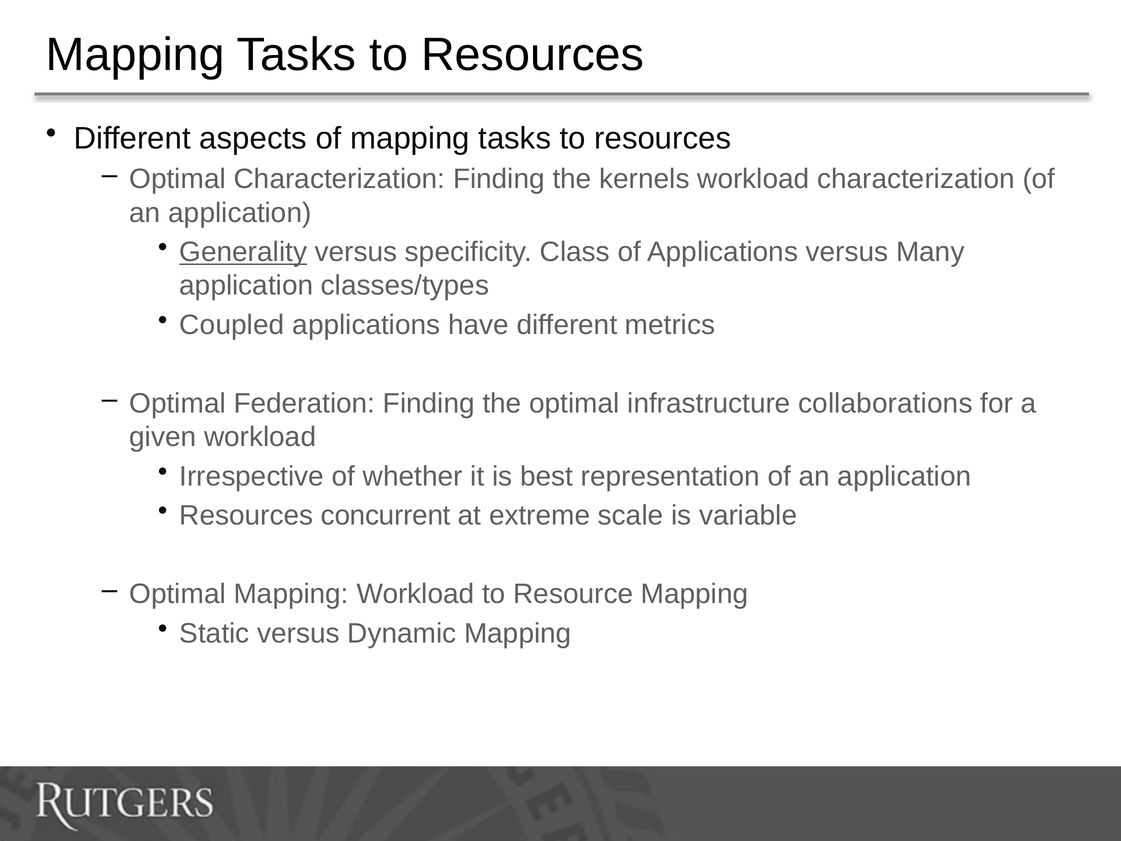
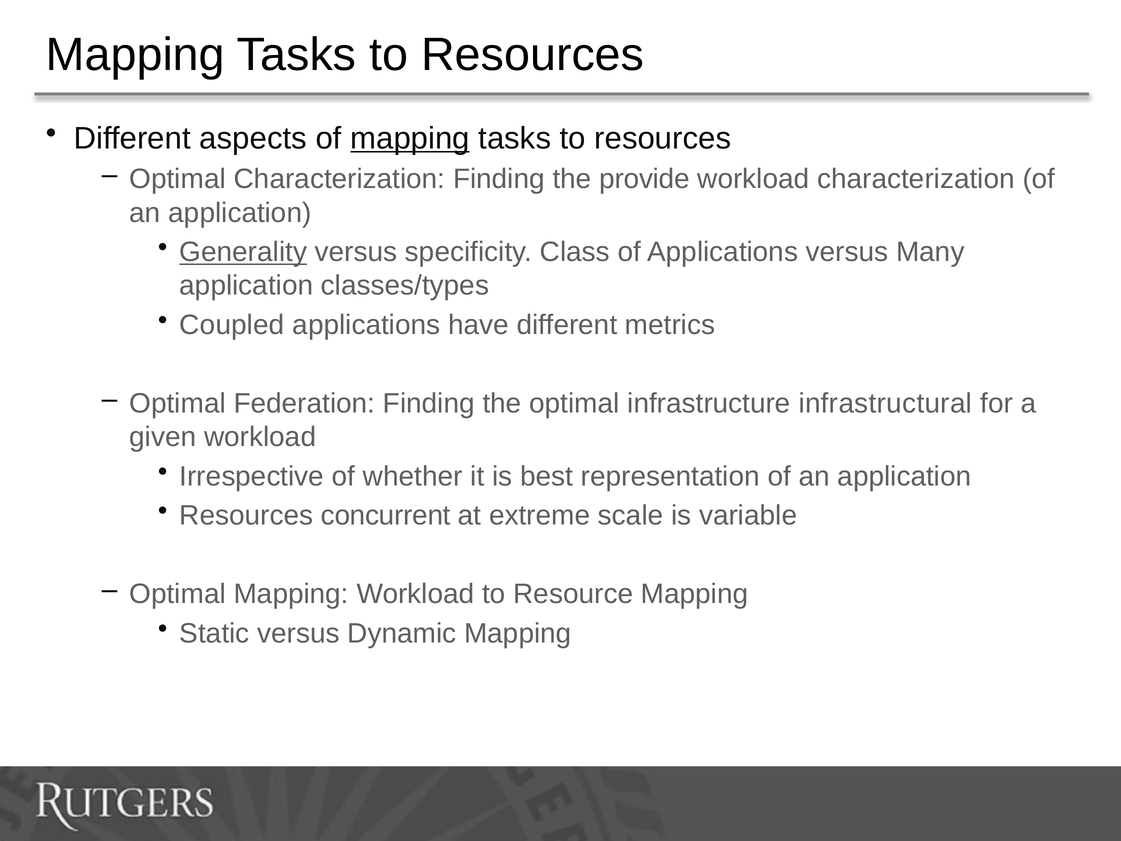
mapping underline: none -> present (410, 138)
kernels: kernels -> provide (645, 179)
collaborations: collaborations -> infrastructural (885, 403)
